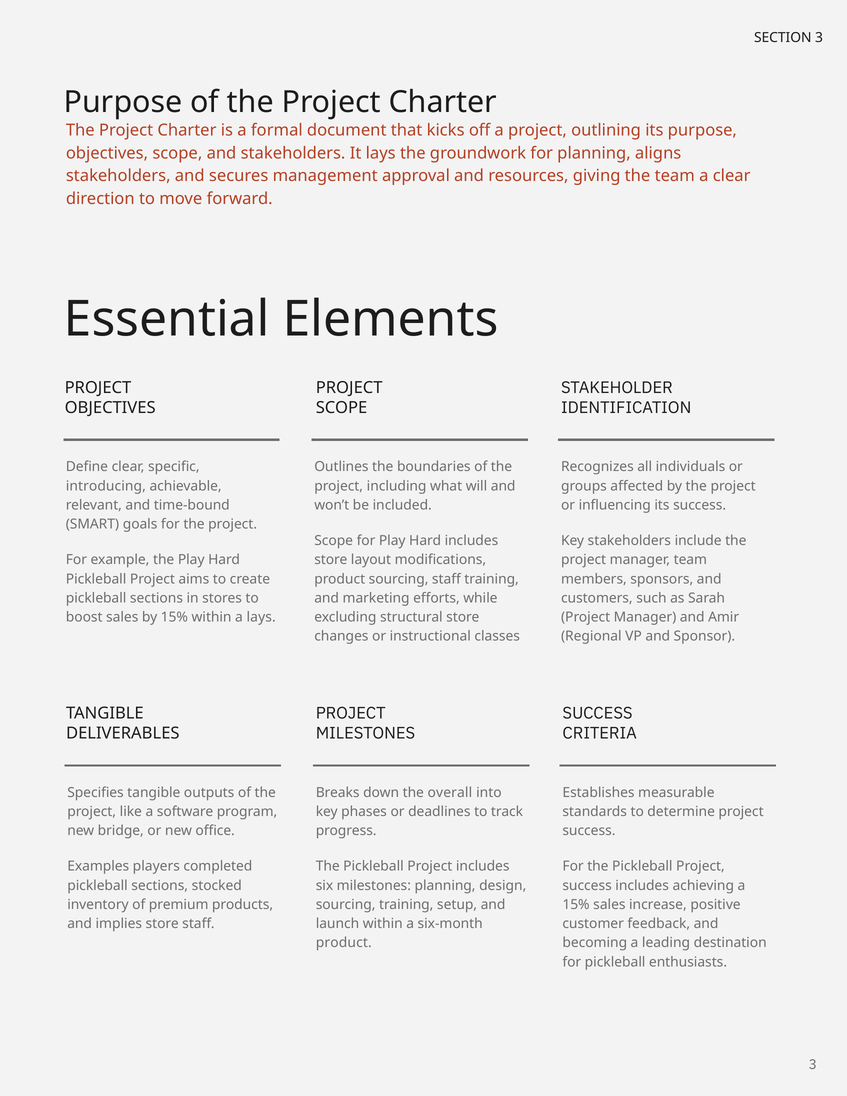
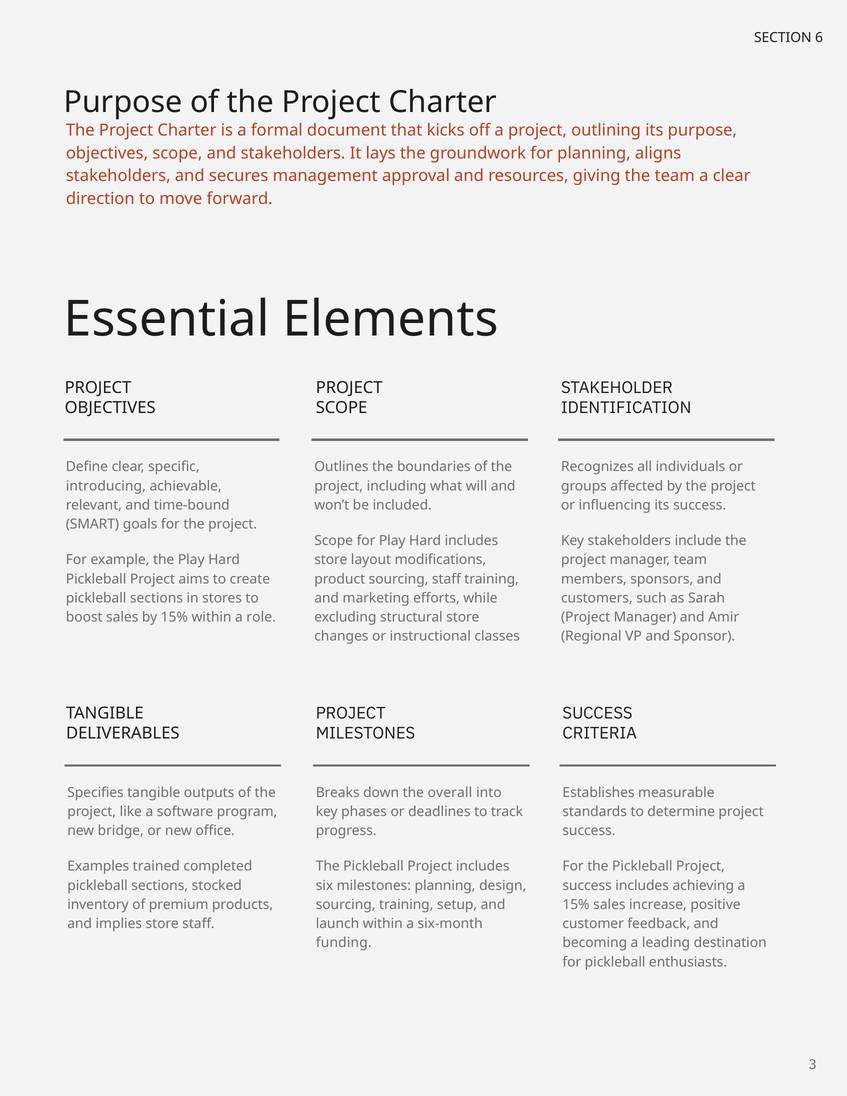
SECTION 3: 3 -> 6 (819, 38)
a lays: lays -> role (261, 617)
players: players -> trained (156, 867)
product: product -> funding (344, 943)
